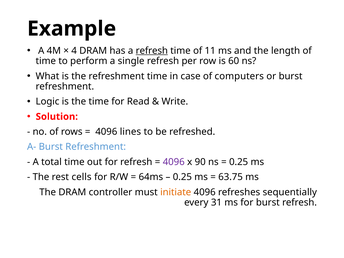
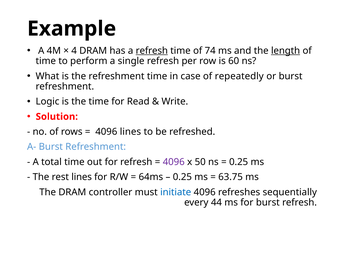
11: 11 -> 74 (210, 51)
length underline: none -> present (286, 51)
computers: computers -> repeatedly (239, 76)
90: 90 -> 50 (200, 162)
rest cells: cells -> lines (82, 177)
initiate colour: orange -> blue (176, 192)
31: 31 -> 44 (216, 202)
